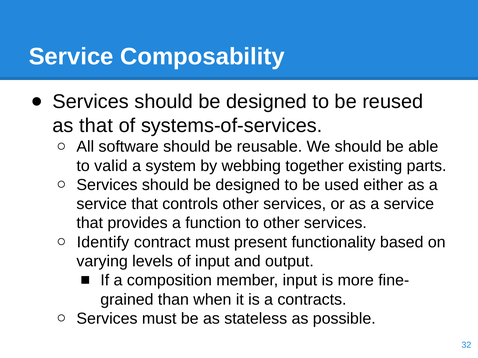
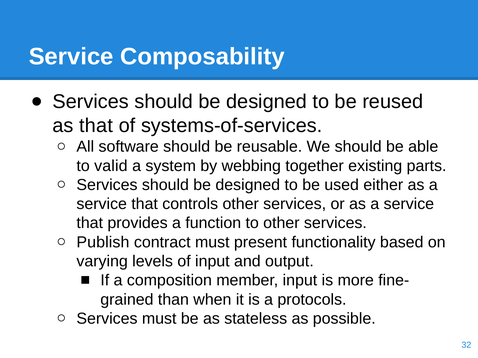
Identify: Identify -> Publish (103, 243)
contracts: contracts -> protocols (312, 300)
